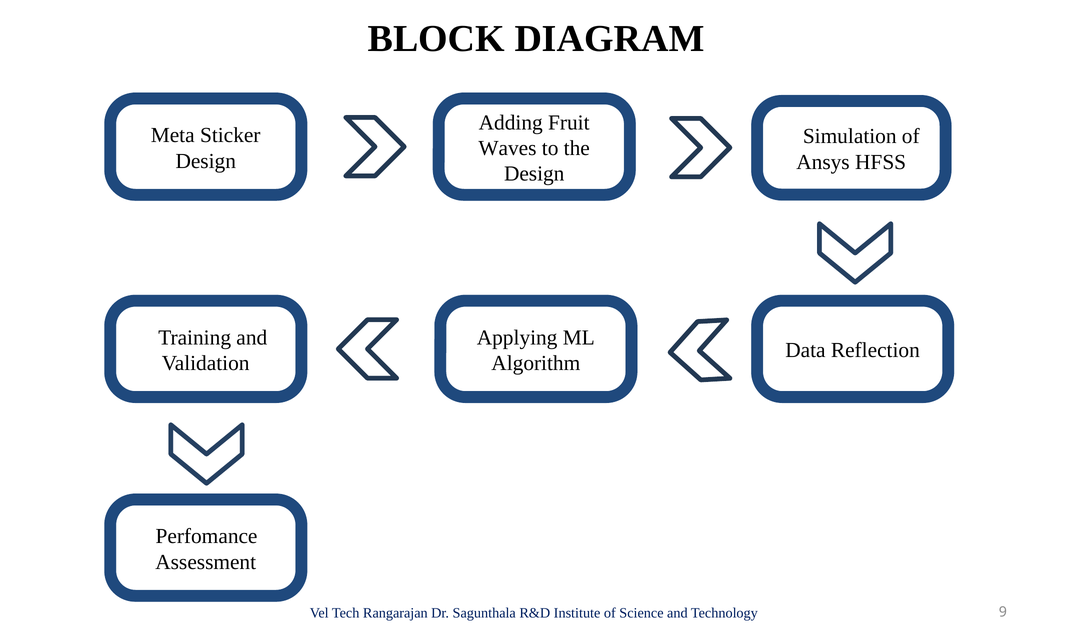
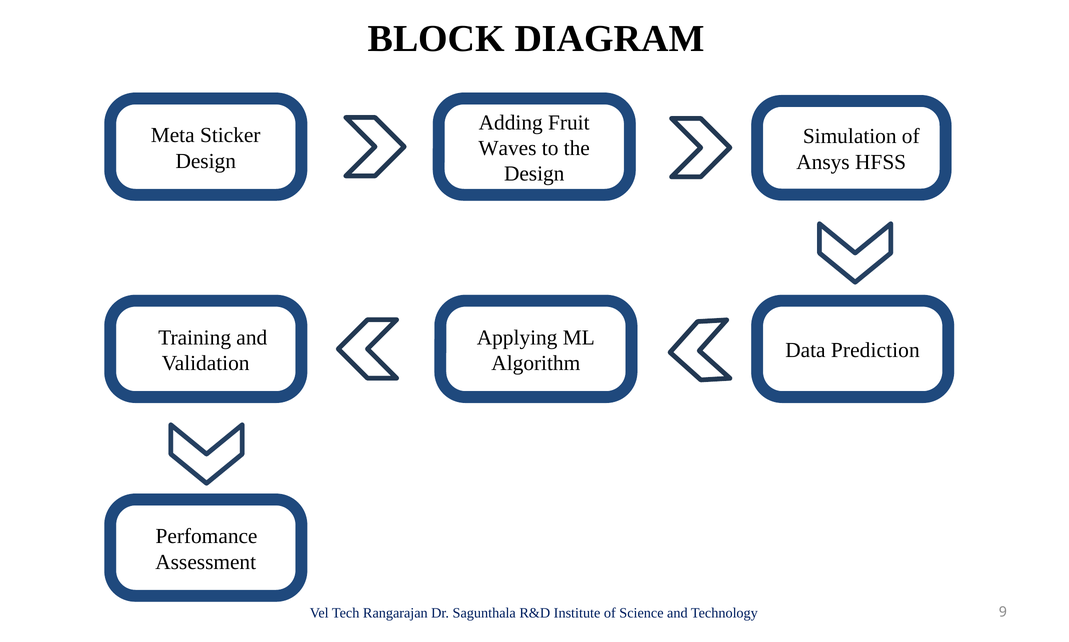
Reflection: Reflection -> Prediction (875, 350)
